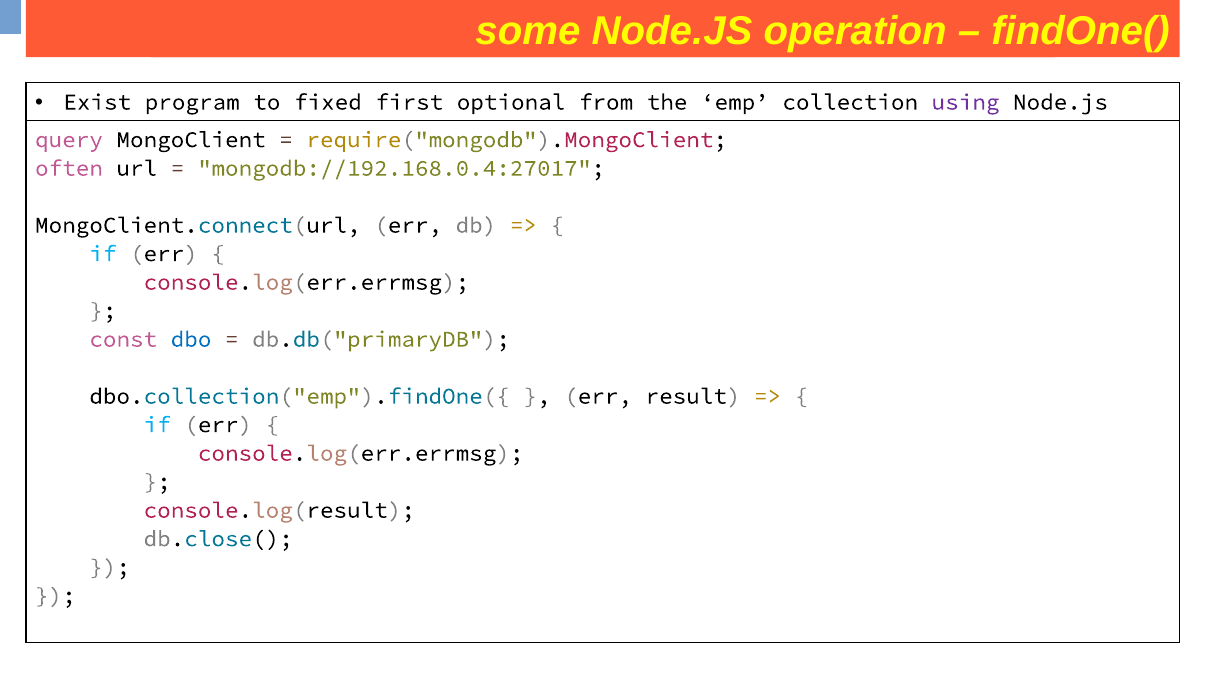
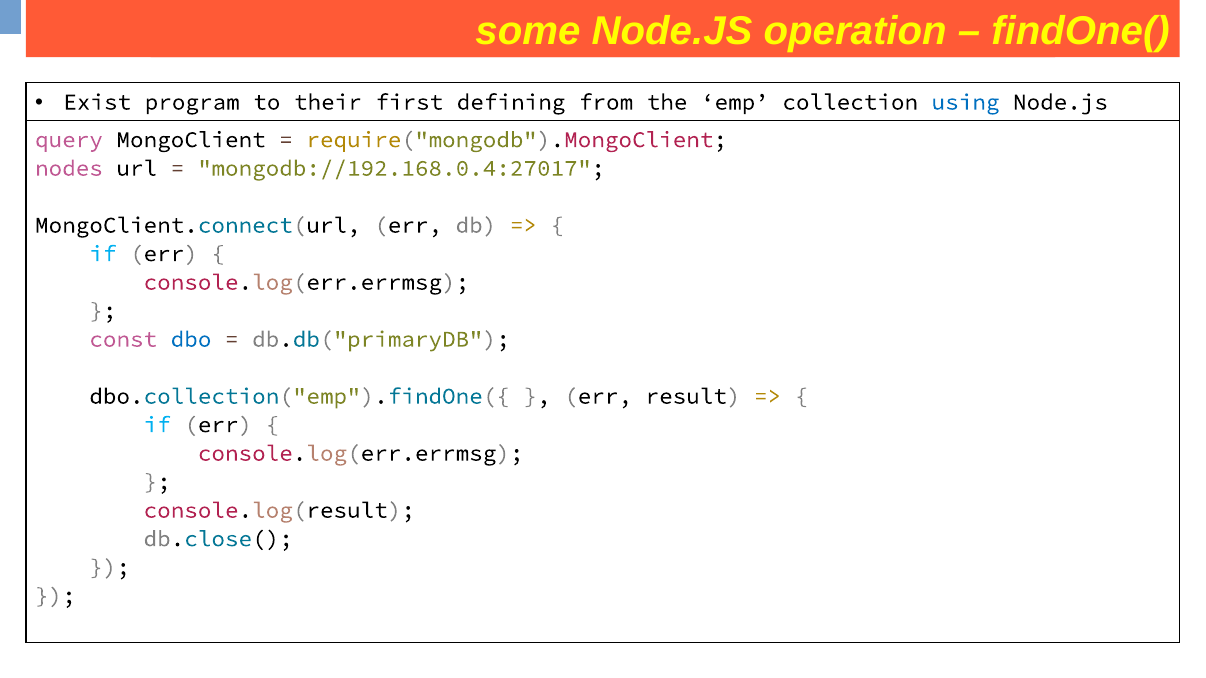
fixed: fixed -> their (328, 102)
optional: optional -> defining (511, 102)
using colour: purple -> blue (966, 102)
often: often -> nodes (69, 168)
